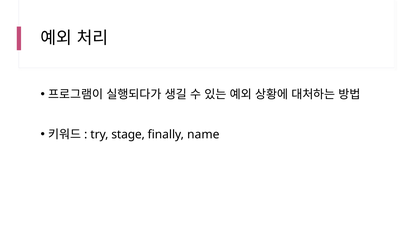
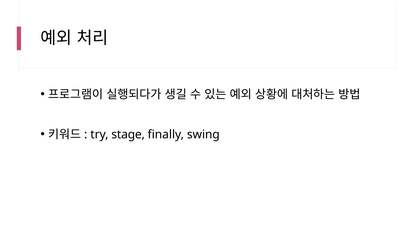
name: name -> swing (203, 134)
